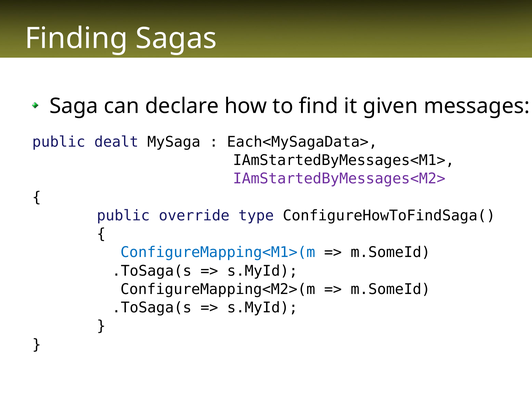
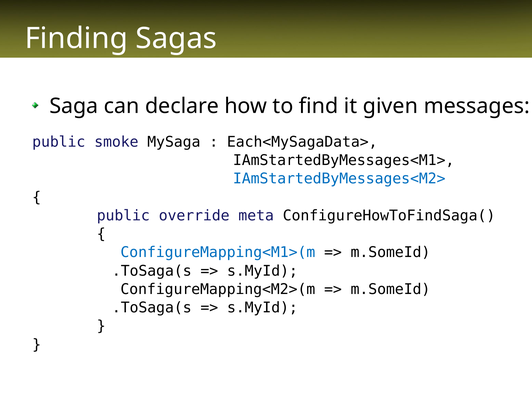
dealt: dealt -> smoke (116, 142)
IAmStartedByMessages<M2> colour: purple -> blue (339, 179)
type: type -> meta (256, 216)
